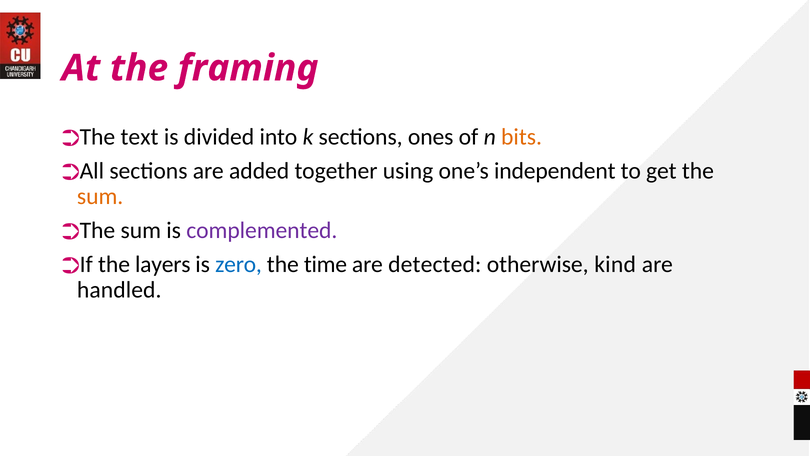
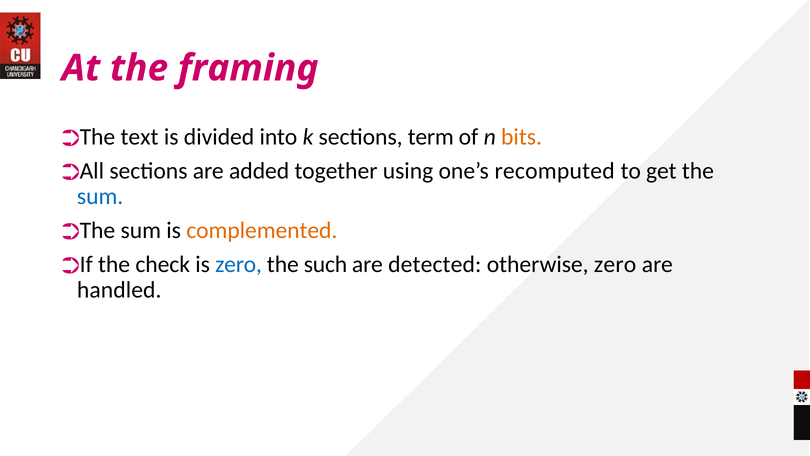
ones: ones -> term (431, 137)
independent: independent -> recomputed (555, 171)
sum colour: orange -> blue (100, 196)
complemented colour: purple -> orange (262, 230)
layers: layers -> check (163, 264)
time: time -> such (326, 264)
otherwise kind: kind -> zero (615, 264)
